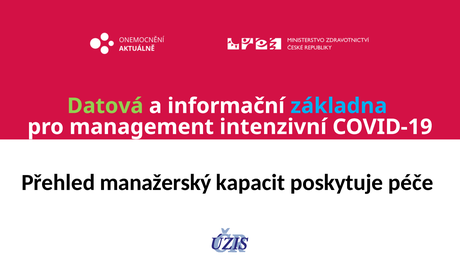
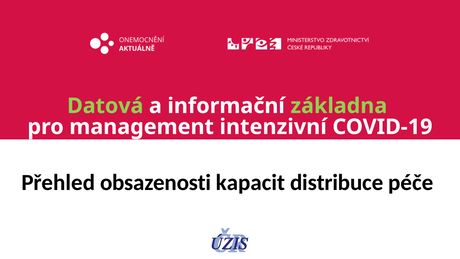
základna colour: light blue -> light green (339, 106)
manažerský: manažerský -> obsazenosti (156, 182)
poskytuje: poskytuje -> distribuce (337, 182)
